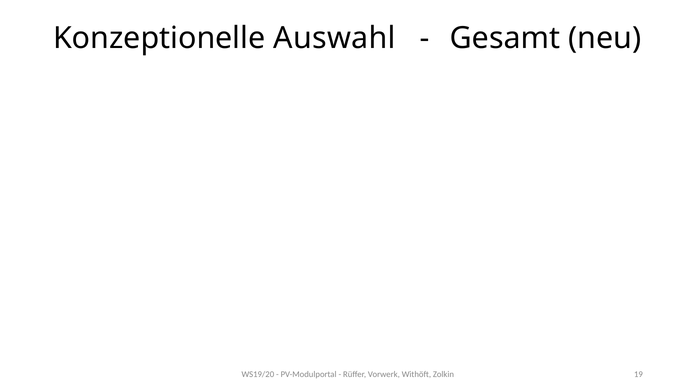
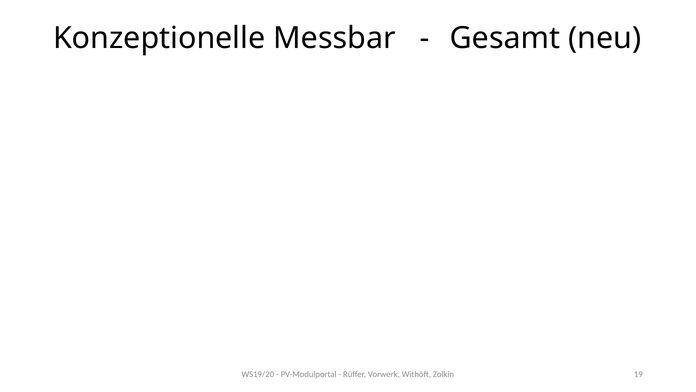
Auswahl: Auswahl -> Messbar (335, 38)
